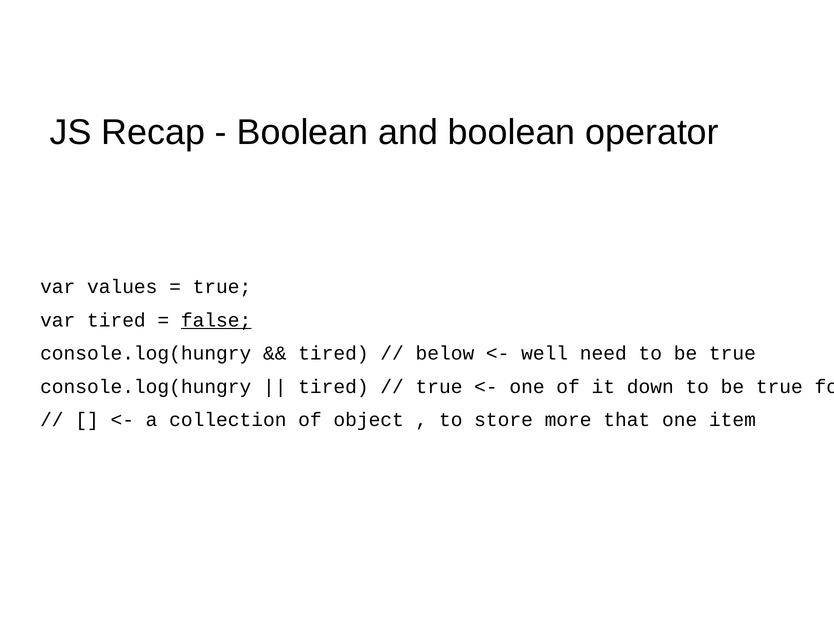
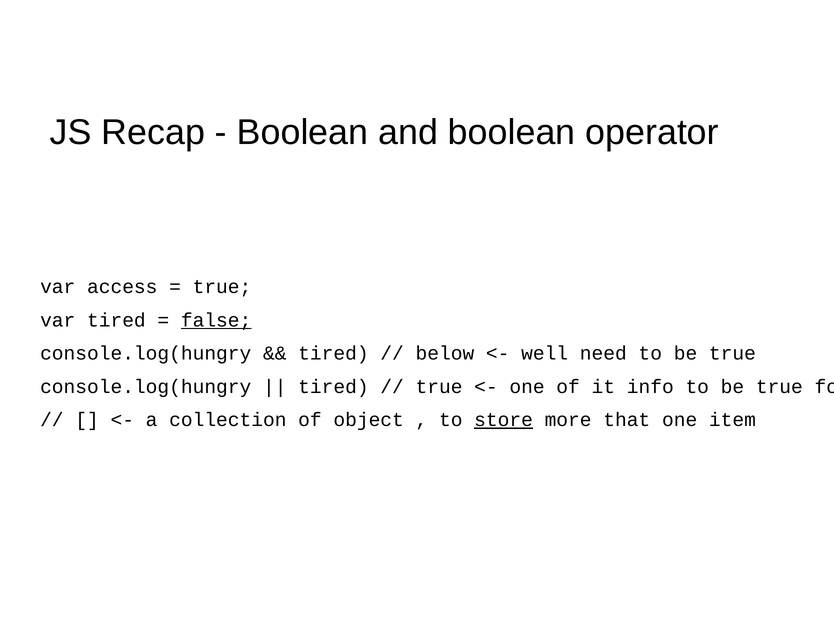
values: values -> access (122, 287)
down: down -> info (650, 387)
store underline: none -> present (504, 420)
